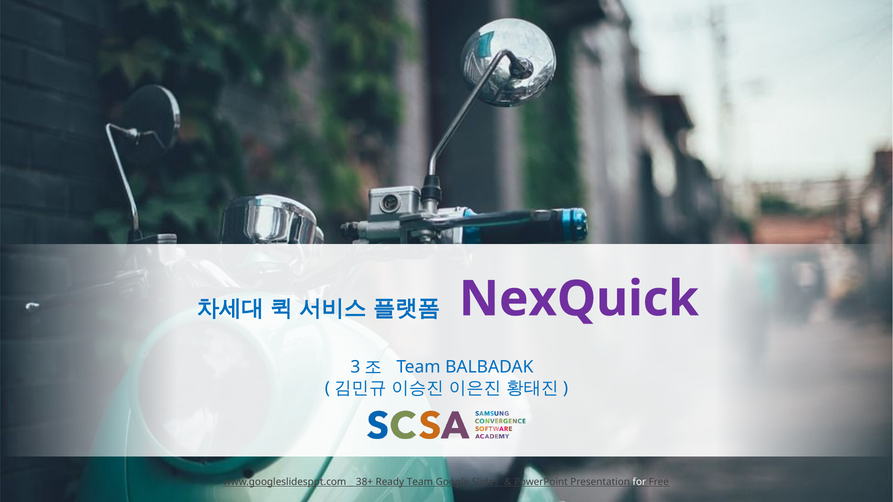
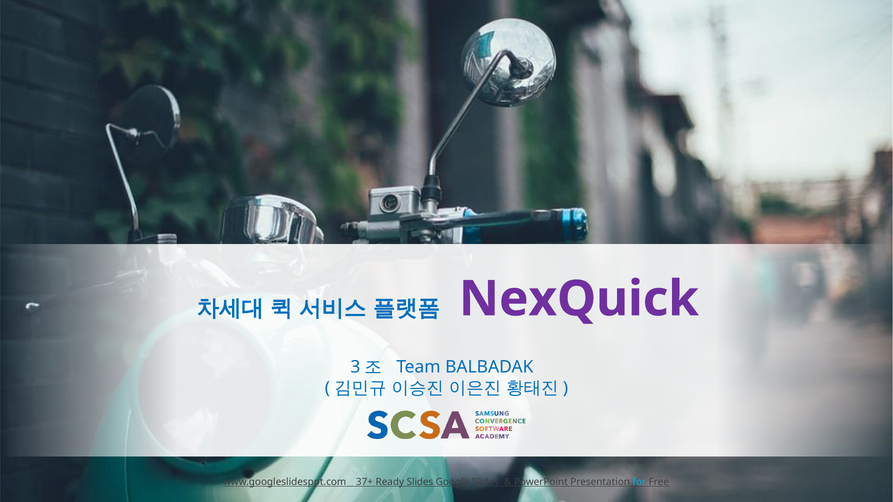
38+: 38+ -> 37+ (364, 482)
Ready Team: Team -> Slides (420, 482)
for colour: white -> light blue (639, 482)
